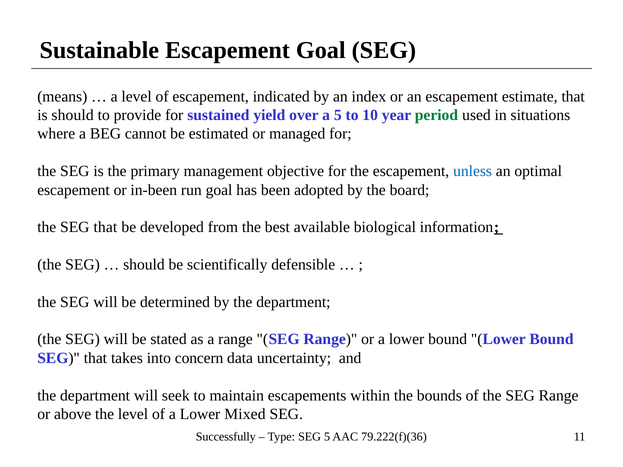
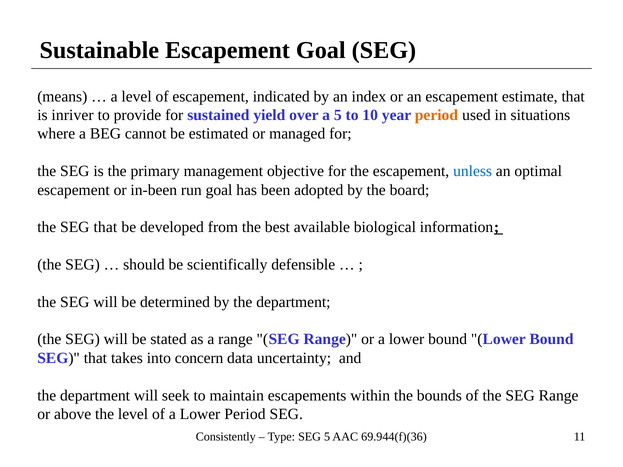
is should: should -> inriver (73, 115)
period colour: green -> orange (436, 115)
Lower Mixed: Mixed -> Period (245, 414)
Successfully: Successfully -> Consistently (226, 437)
79.222(f)(36: 79.222(f)(36 -> 69.944(f)(36 (394, 437)
